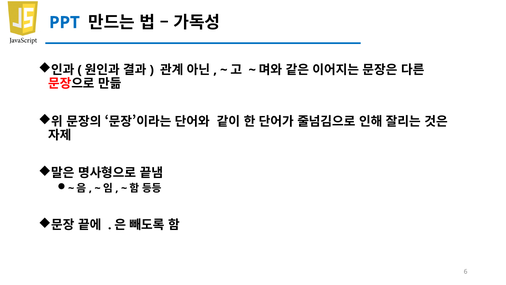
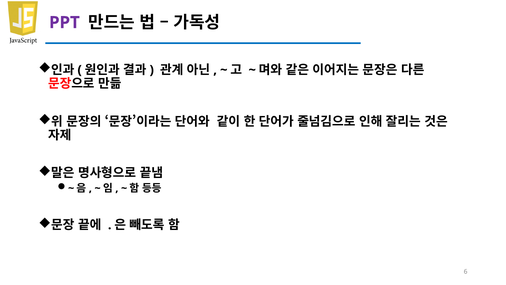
PPT colour: blue -> purple (64, 23)
